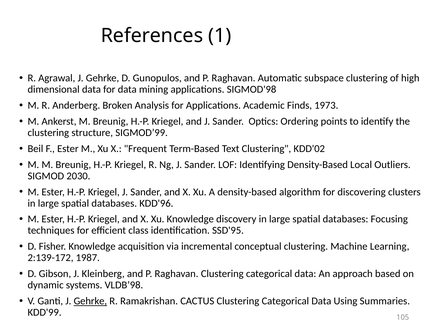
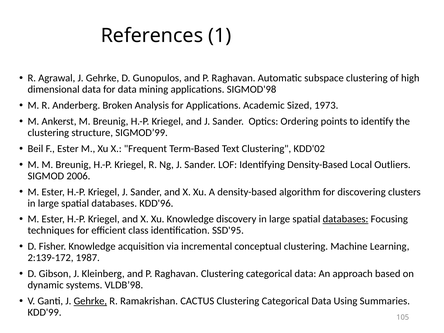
Finds: Finds -> Sized (300, 105)
2030: 2030 -> 2006 (78, 176)
databases underline: none -> present (346, 219)
